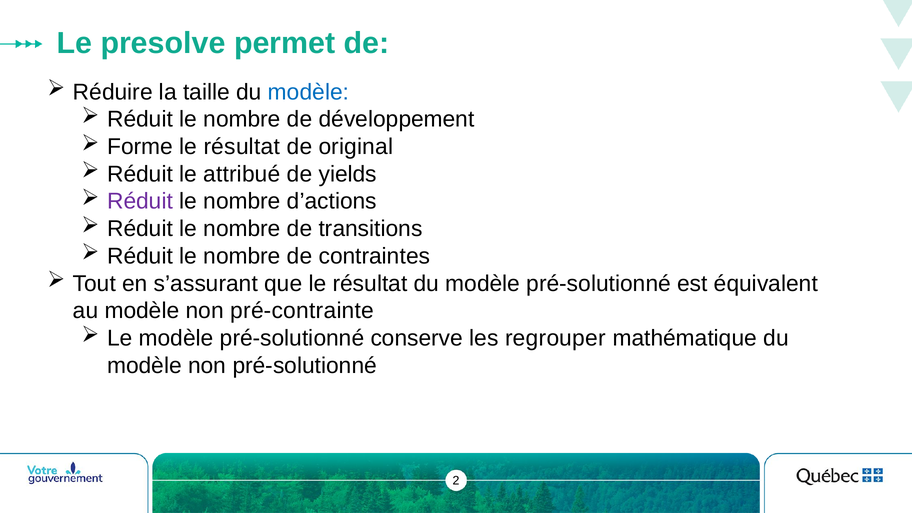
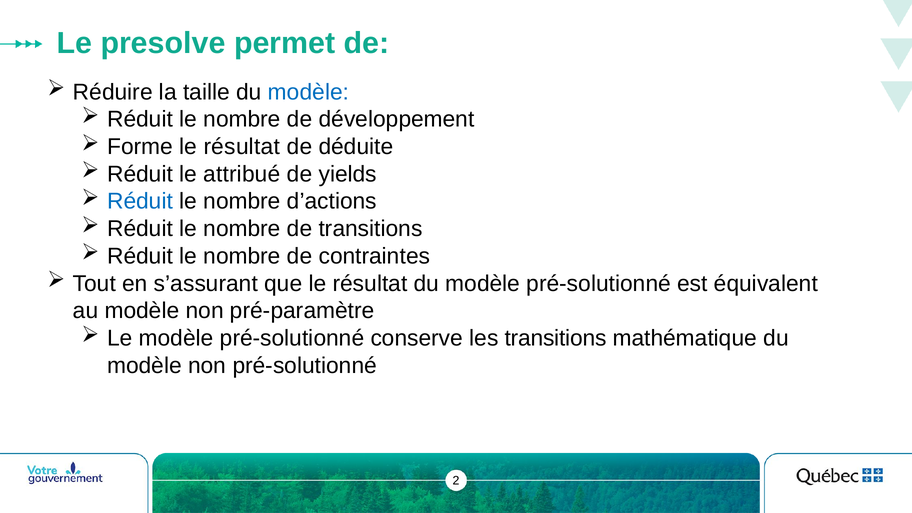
original: original -> déduite (356, 147)
Réduit colour: purple -> blue (140, 201)
pré-contrainte: pré-contrainte -> pré-paramètre (302, 311)
les regrouper: regrouper -> transitions (556, 338)
